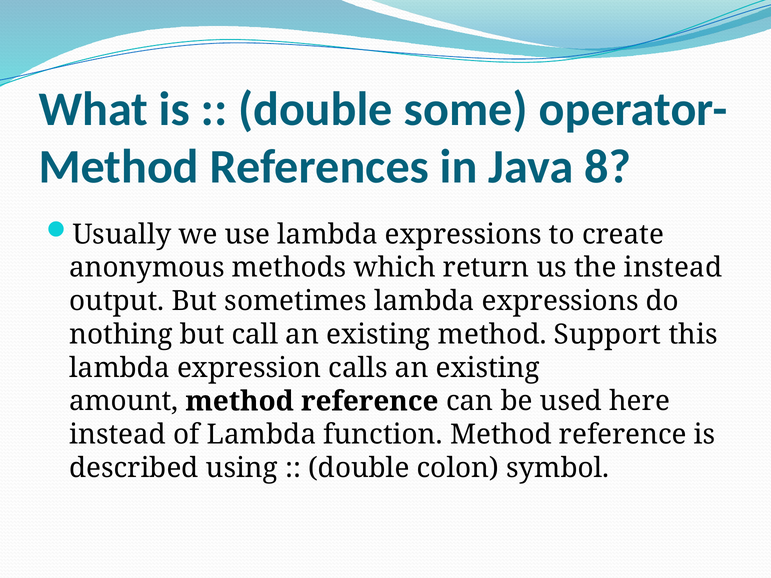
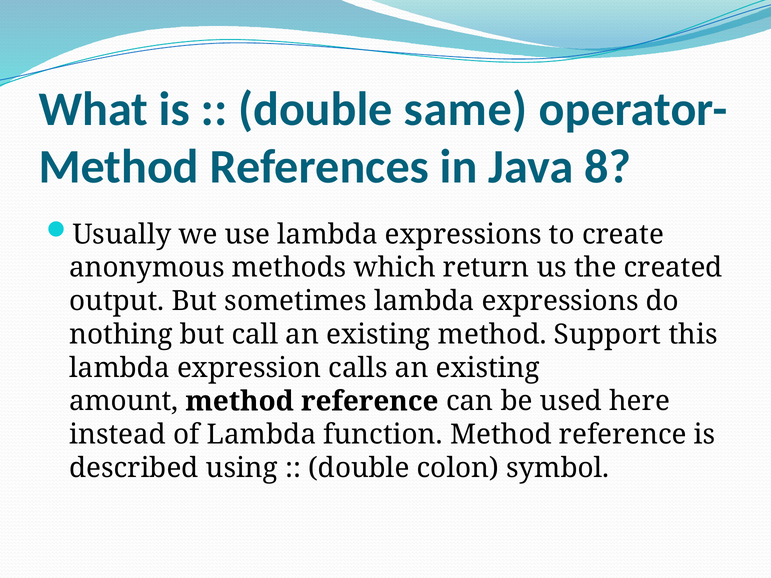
some: some -> same (466, 109)
the instead: instead -> created (673, 268)
